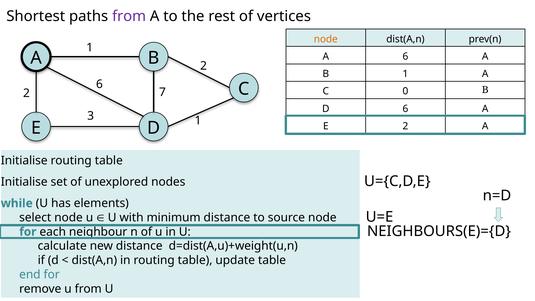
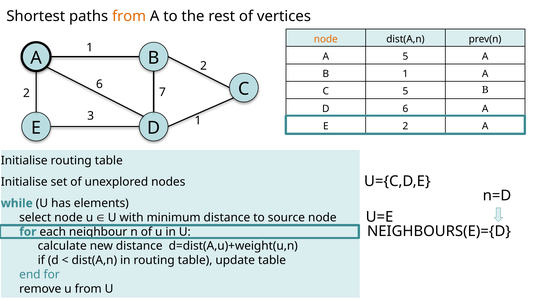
from colour: purple -> orange (129, 16)
A 6: 6 -> 5 (405, 57)
C 0: 0 -> 5 (405, 91)
